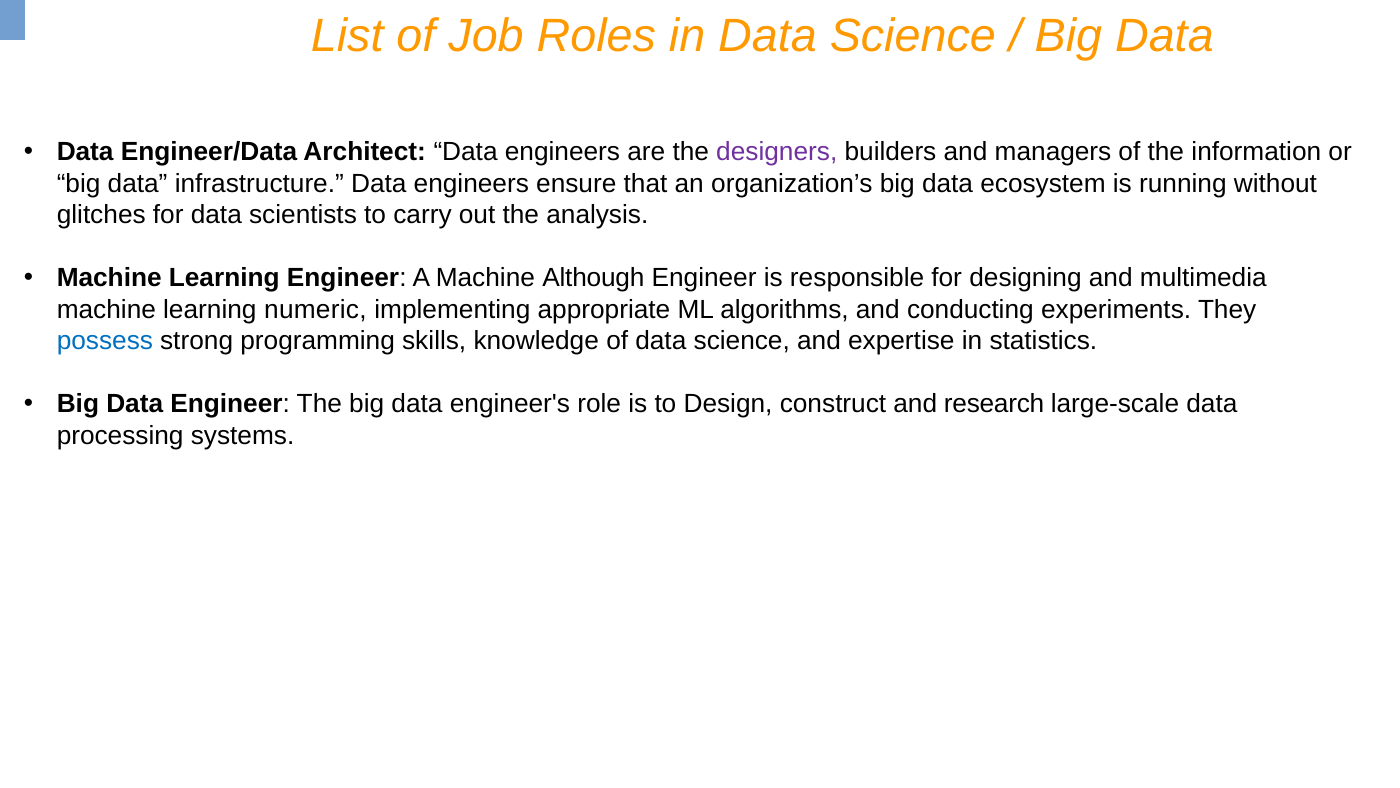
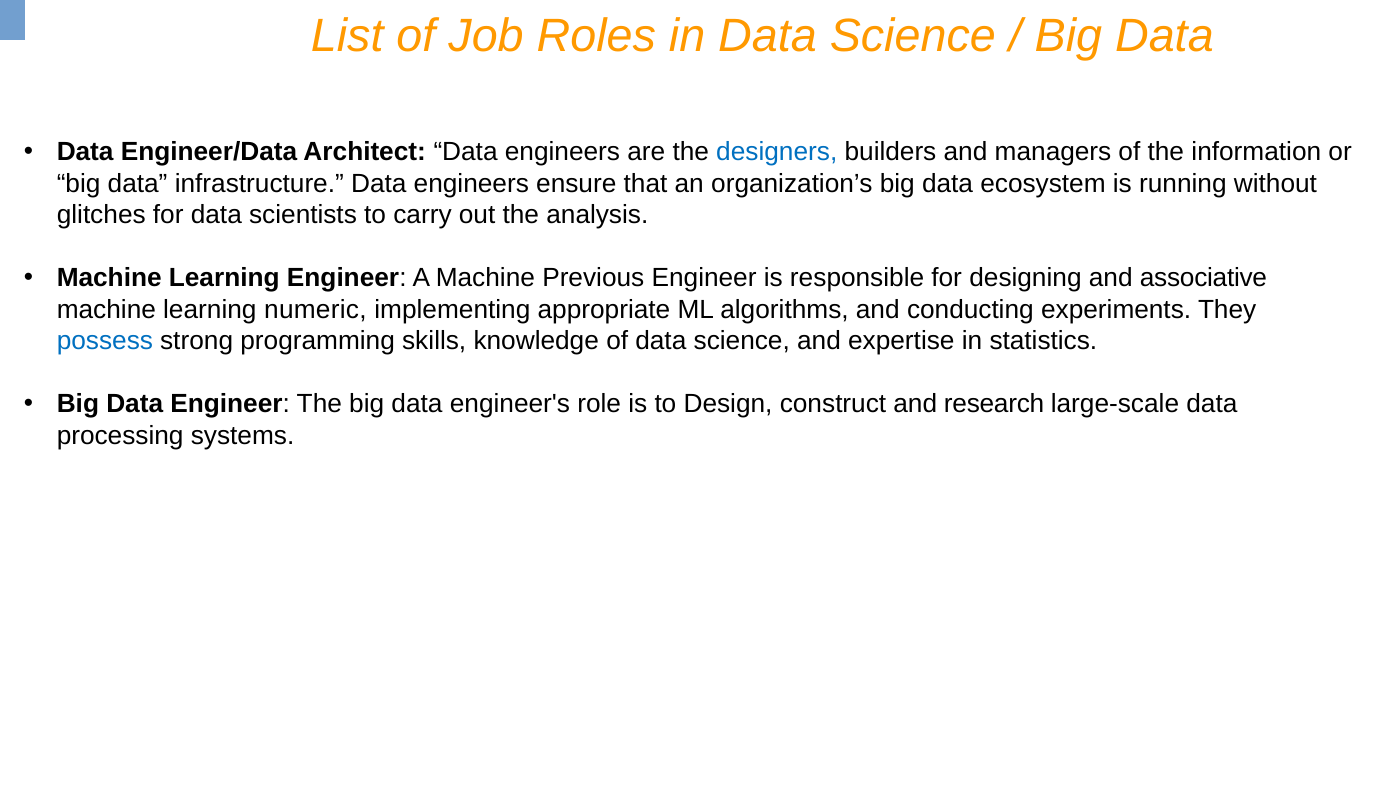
designers colour: purple -> blue (777, 152)
Although: Although -> Previous (593, 278)
multimedia: multimedia -> associative (1203, 278)
